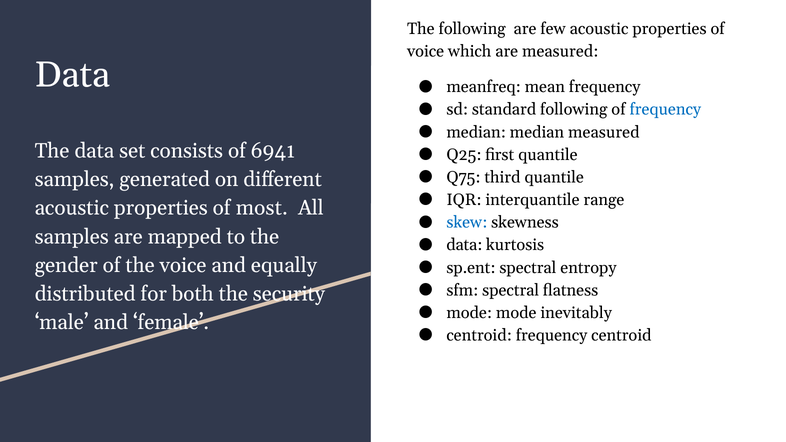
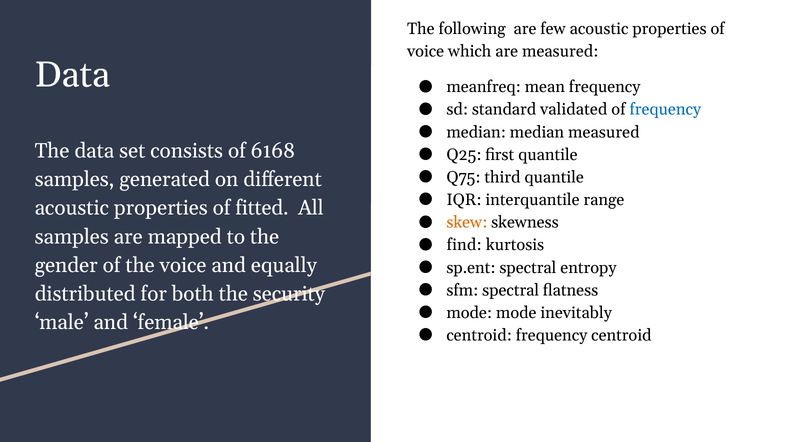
standard following: following -> validated (574, 110)
6941: 6941 -> 6168 (273, 151)
most: most -> fitted (262, 208)
skew colour: blue -> orange (467, 223)
data: data -> find (464, 245)
